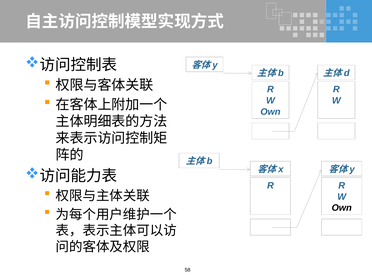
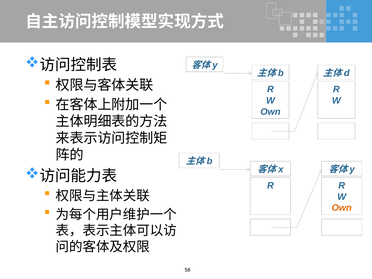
Own colour: black -> orange (342, 208)
